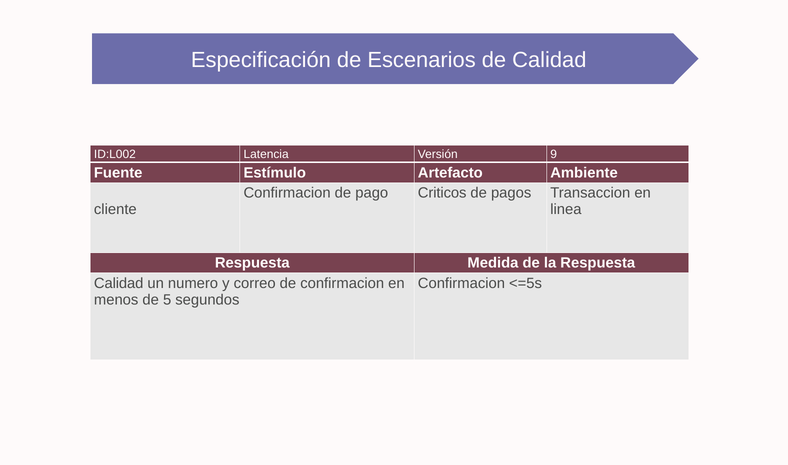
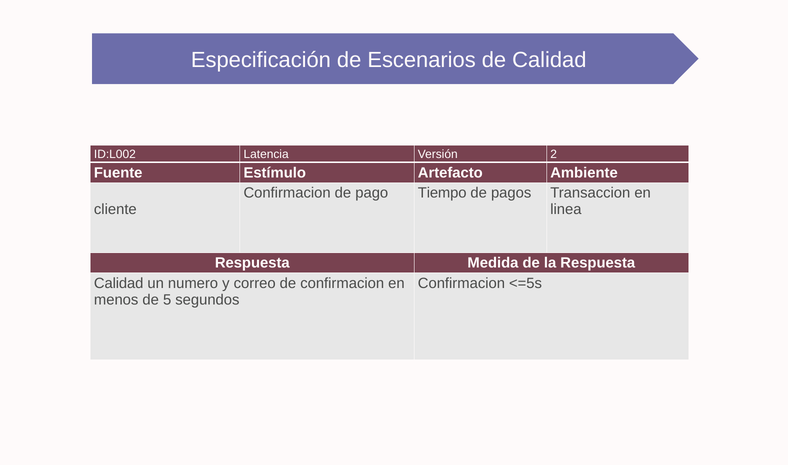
9: 9 -> 2 (554, 154)
Criticos: Criticos -> Tiempo (442, 193)
